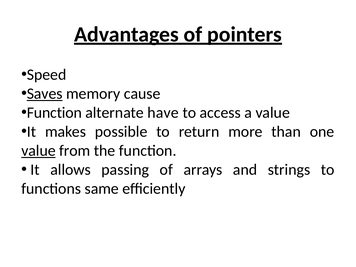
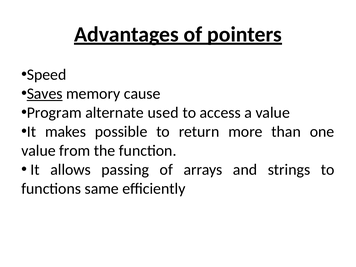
Function: Function -> Program (54, 113)
have: have -> used (163, 113)
value underline: present -> none (38, 151)
